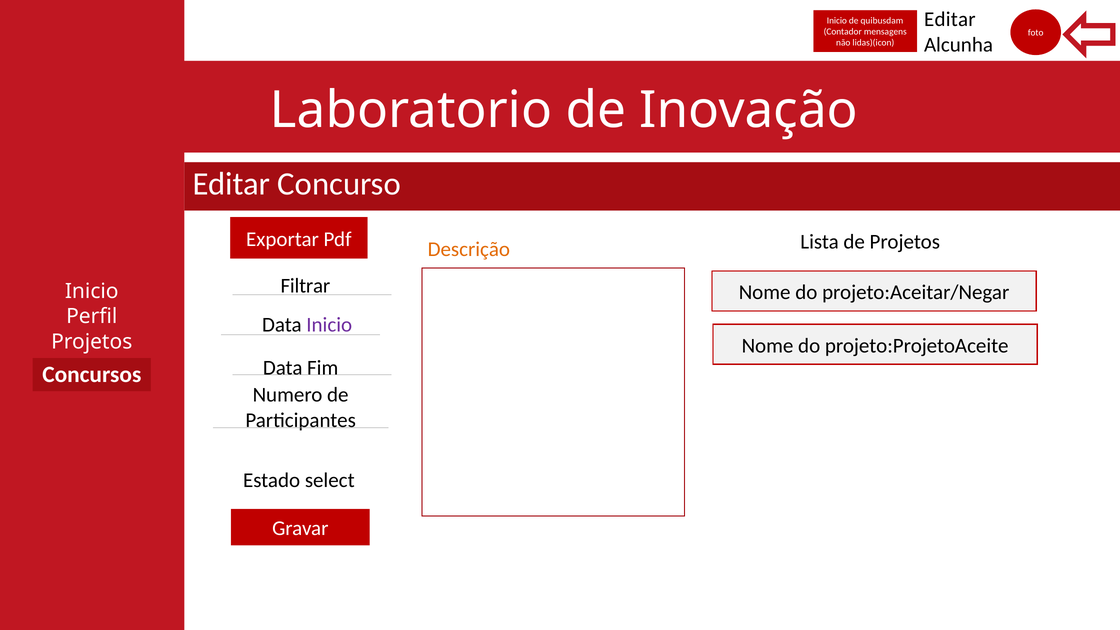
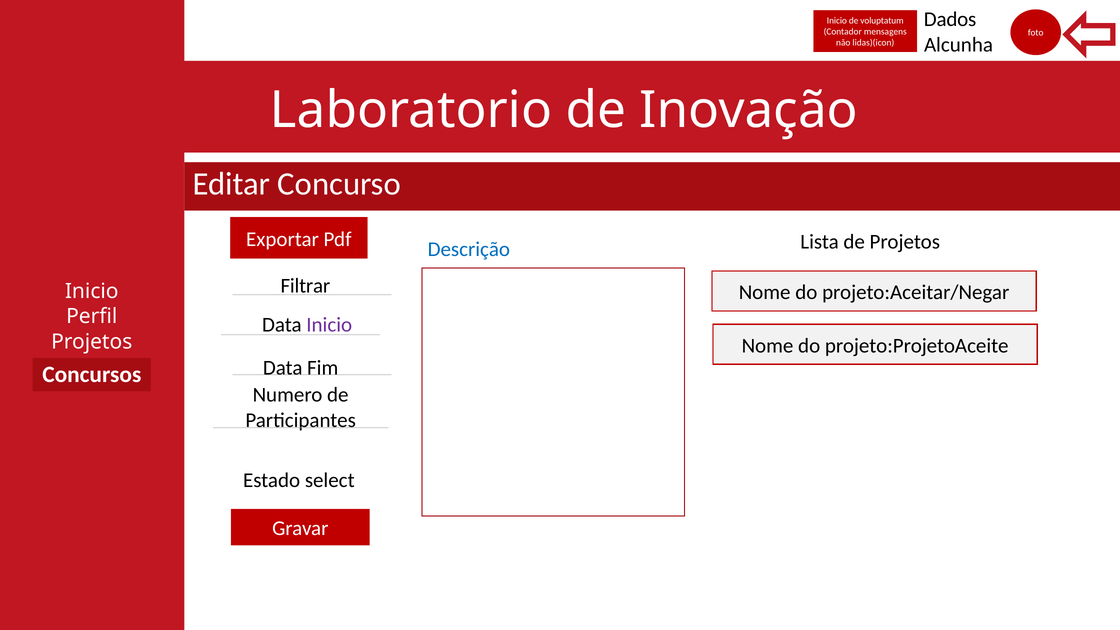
Editar: Editar -> Dados (950, 20)
quibusdam: quibusdam -> voluptatum (882, 21)
Descrição colour: orange -> blue (469, 249)
